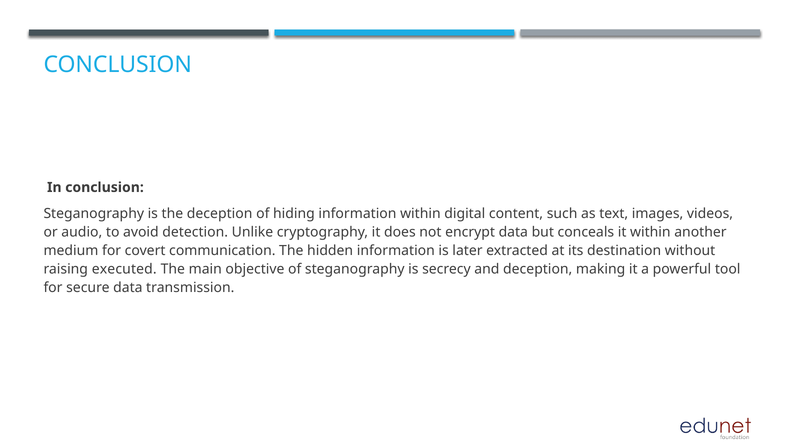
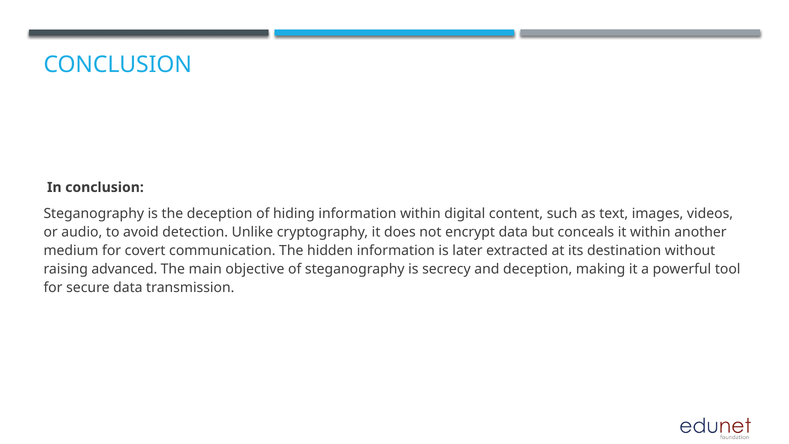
executed: executed -> advanced (124, 269)
